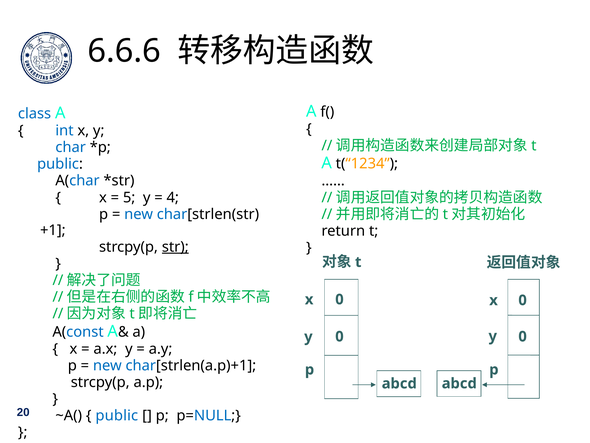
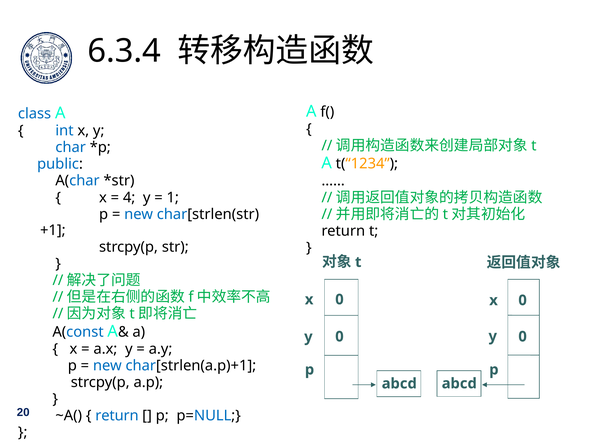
6.6.6: 6.6.6 -> 6.3.4 (124, 51)
5: 5 -> 4 (129, 197)
4: 4 -> 1 (173, 197)
str underline: present -> none (175, 247)
public: public -> return (117, 415)
